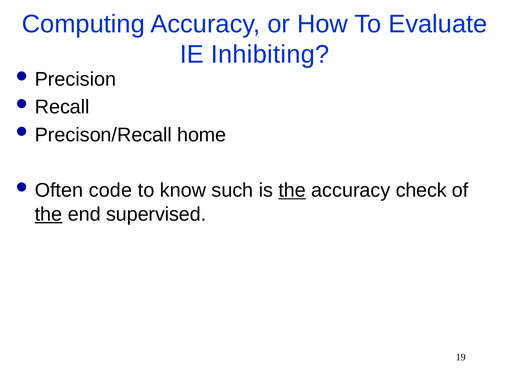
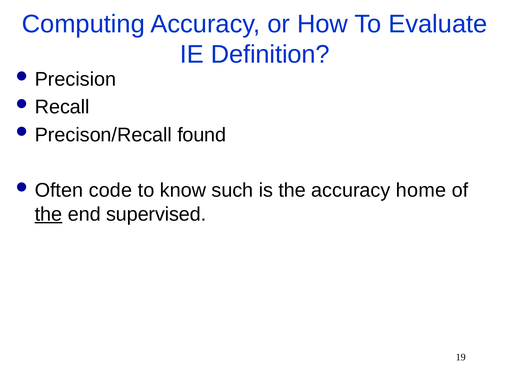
Inhibiting: Inhibiting -> Definition (270, 55)
home: home -> found (202, 135)
the underline: present -> none (292, 190)
check: check -> home (421, 190)
